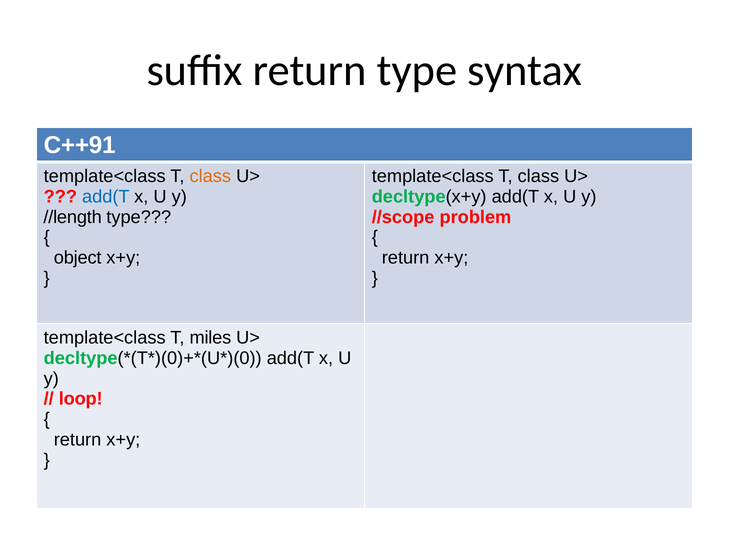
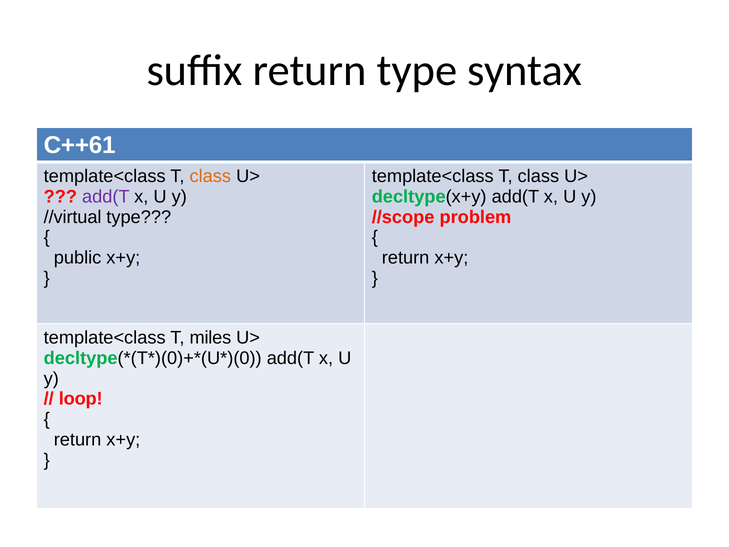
C++91: C++91 -> C++61 (80, 145)
add(T colour: blue -> purple (106, 197)
//length: //length -> //virtual (73, 217)
object: object -> public (78, 258)
